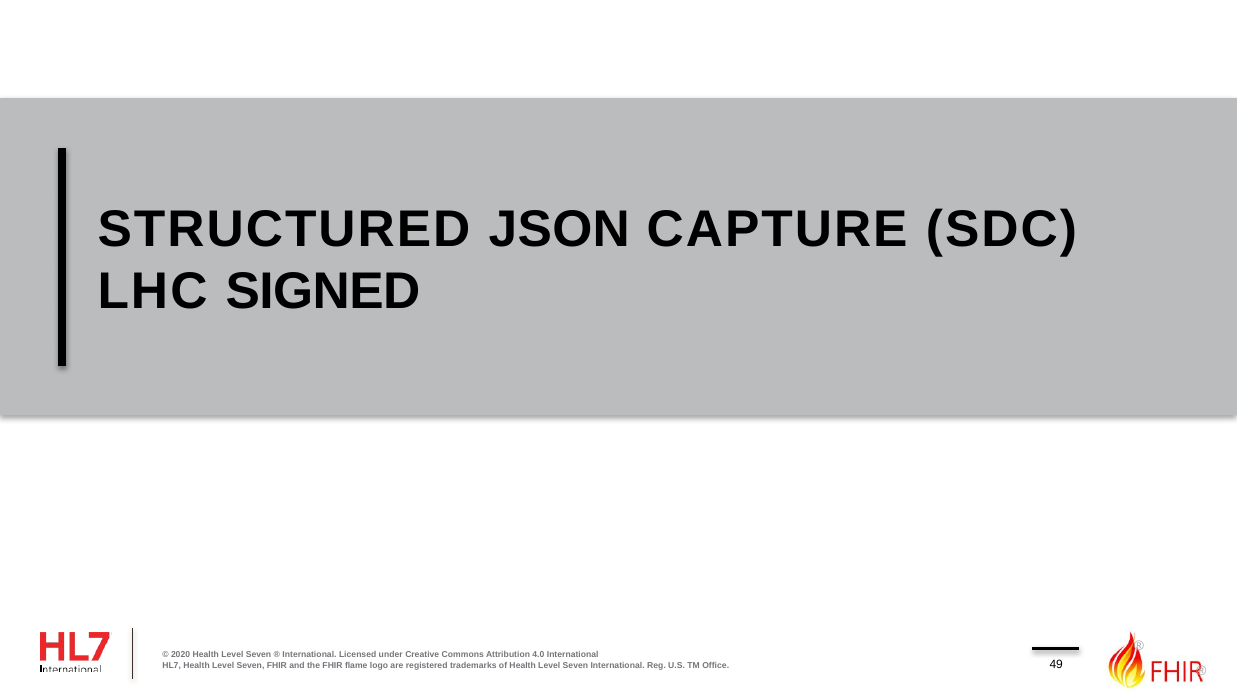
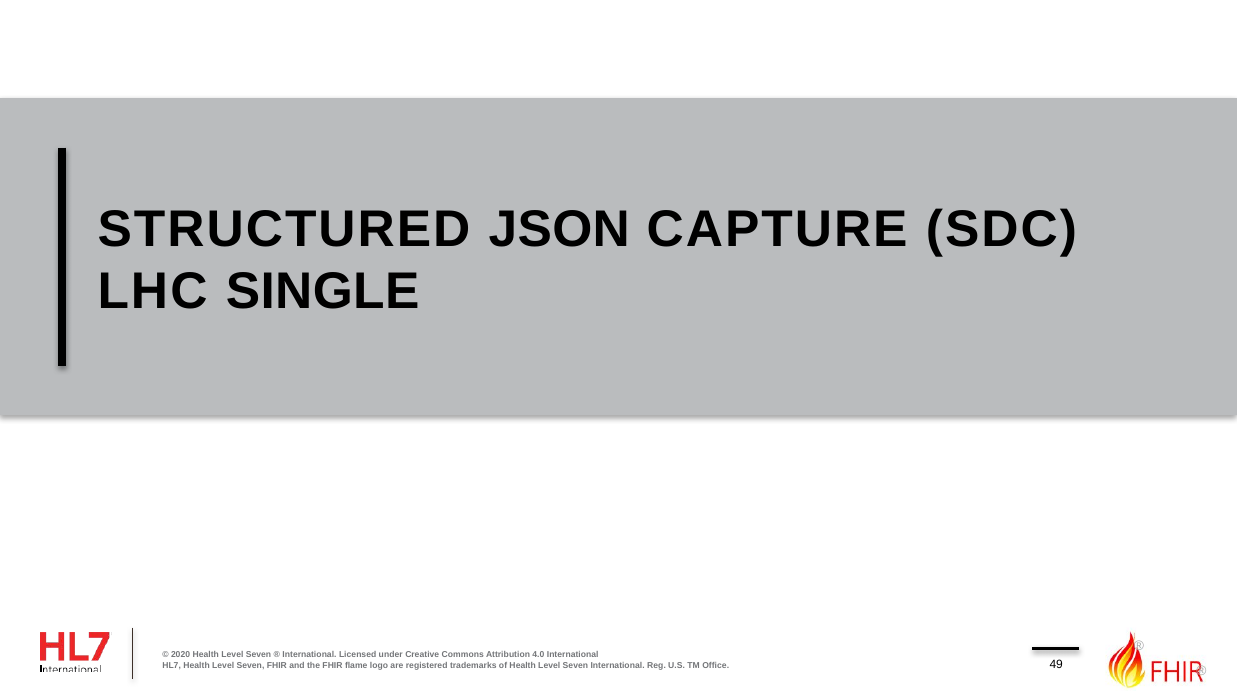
SIGNED: SIGNED -> SINGLE (323, 291)
